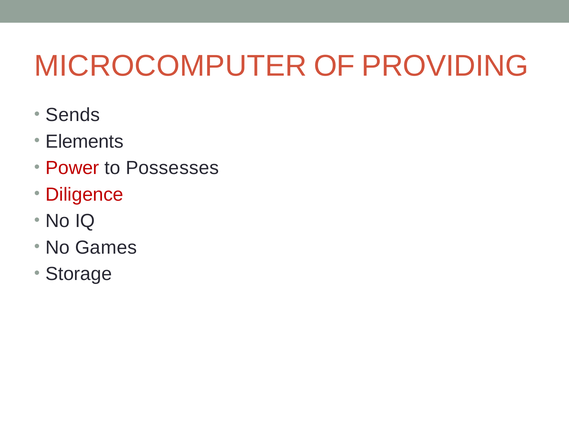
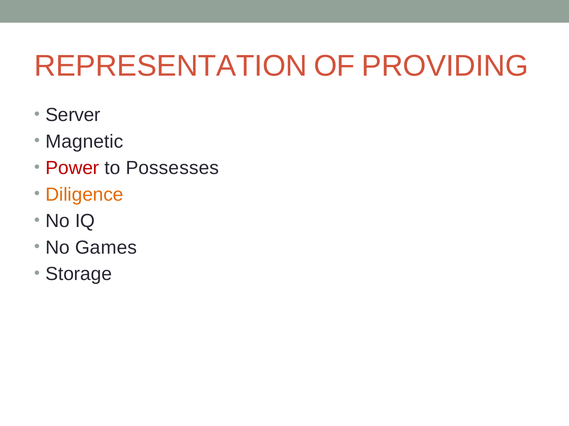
MICROCOMPUTER: MICROCOMPUTER -> REPRESENTATION (171, 66)
Sends: Sends -> Server (73, 115)
Elements: Elements -> Magnetic (84, 142)
Diligence colour: red -> orange (85, 195)
